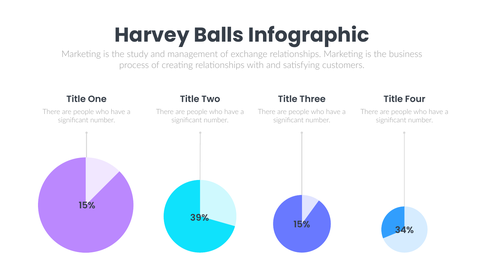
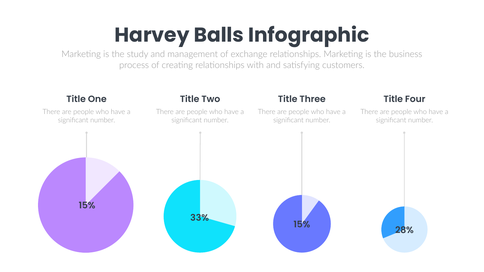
39%: 39% -> 33% (200, 218)
34%: 34% -> 28% (404, 231)
